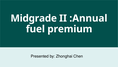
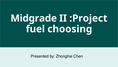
:Annual: :Annual -> :Project (88, 18)
premium: premium -> choosing (70, 29)
